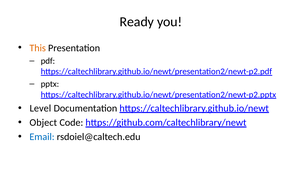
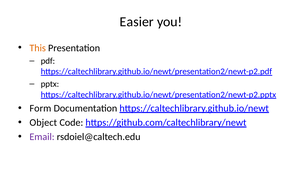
Ready: Ready -> Easier (137, 22)
Level: Level -> Form (40, 108)
Email colour: blue -> purple (42, 137)
